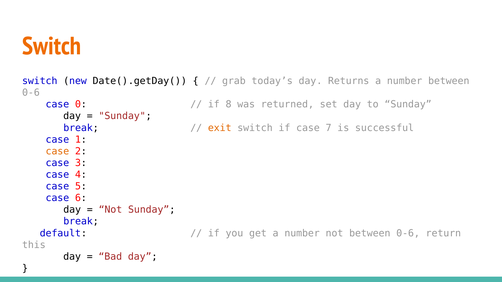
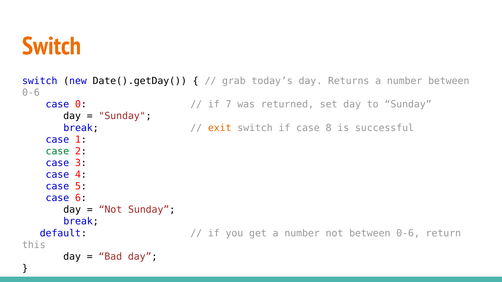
8: 8 -> 7 (229, 105)
7: 7 -> 8 (329, 128)
case colour: orange -> green (57, 151)
